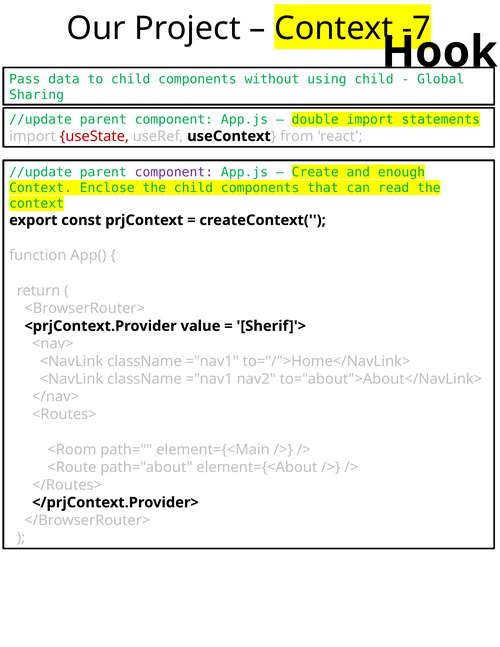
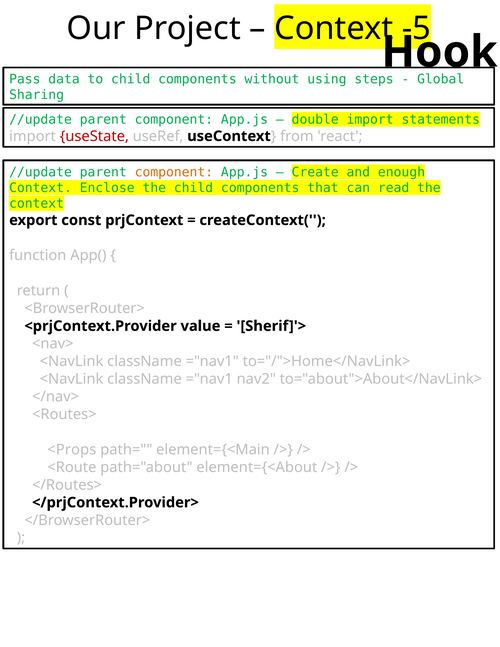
-7: -7 -> -5 (416, 28)
using child: child -> steps (374, 79)
component colour: purple -> orange (174, 172)
<Room: <Room -> <Props (72, 450)
